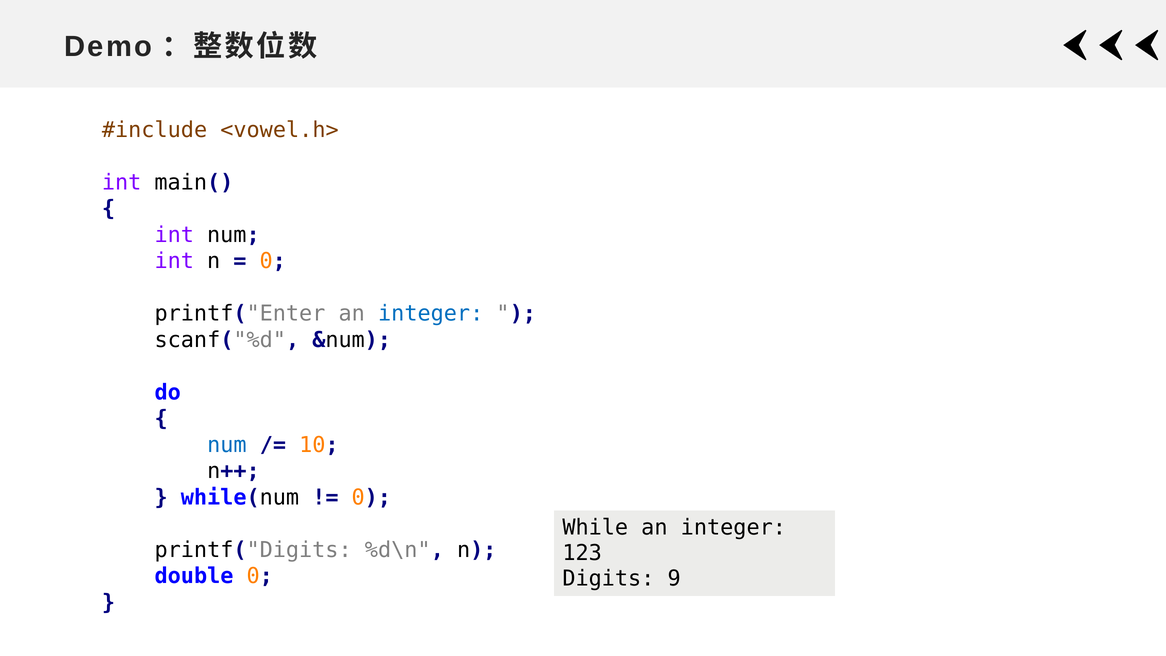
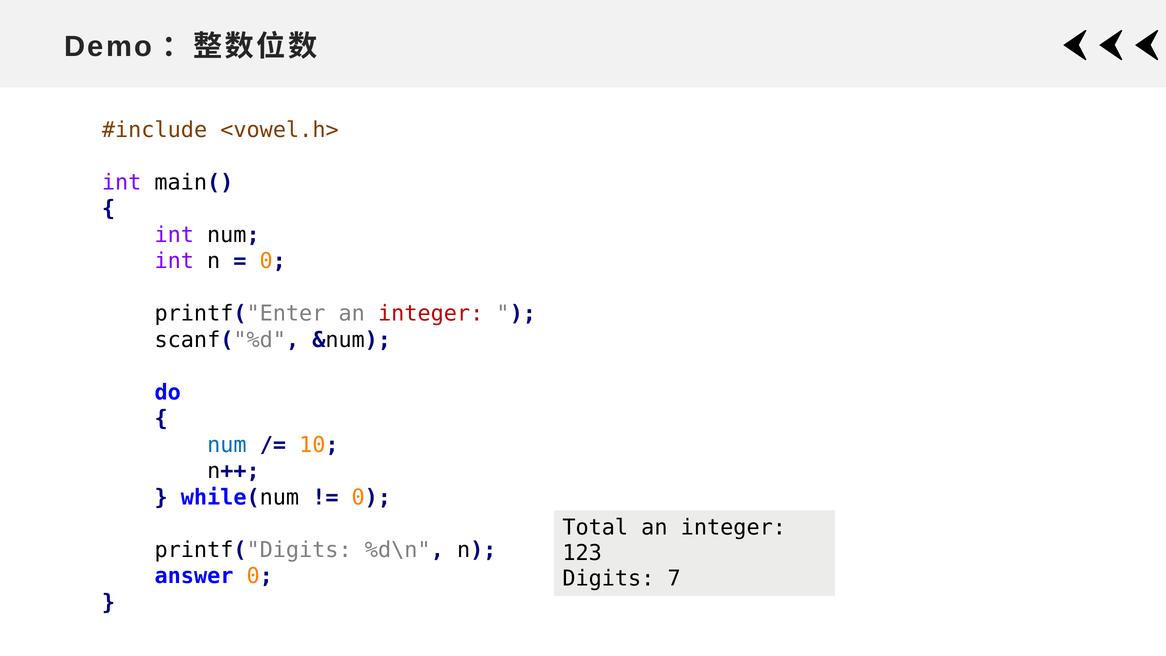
integer colour: blue -> red (431, 314)
While: While -> Total (595, 527)
double: double -> answer (194, 576)
9: 9 -> 7 (674, 578)
